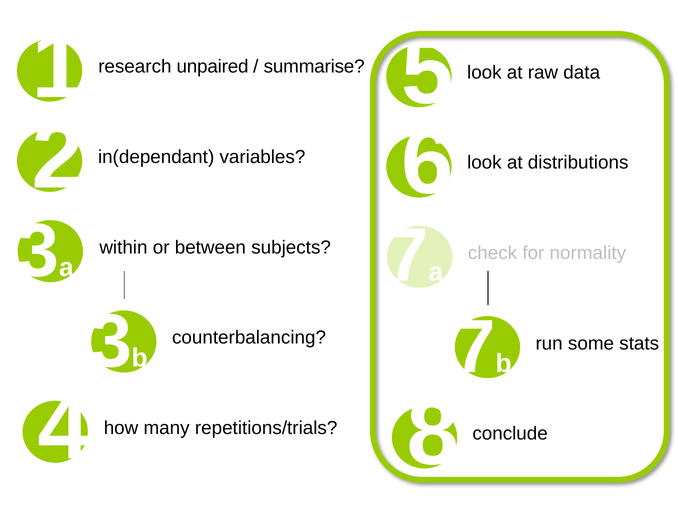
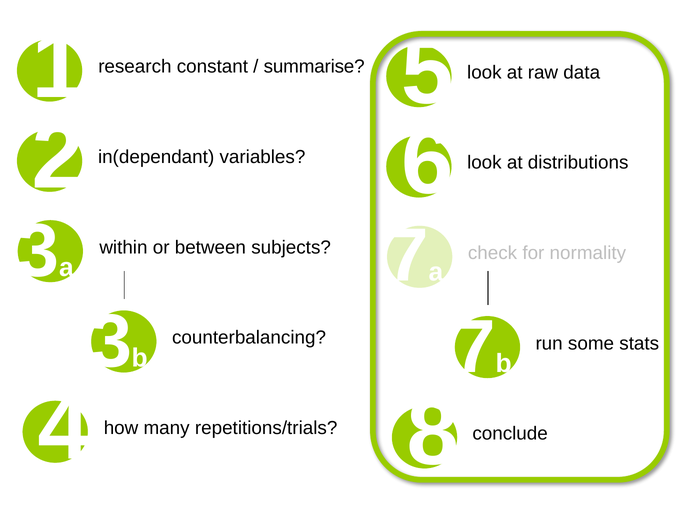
unpaired: unpaired -> constant (212, 67)
